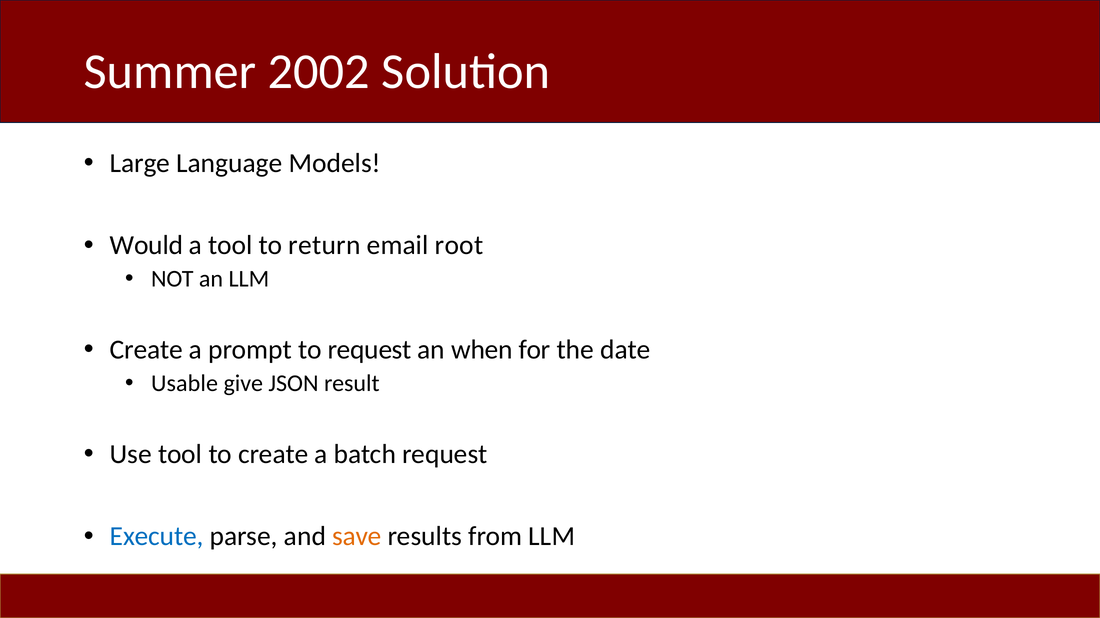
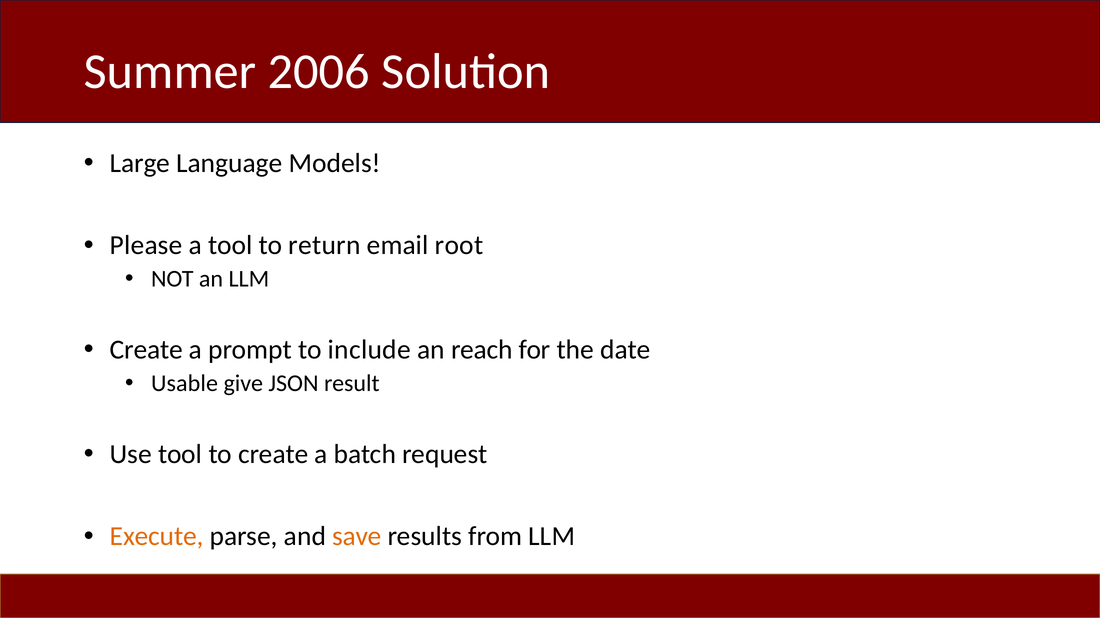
2002: 2002 -> 2006 (319, 72)
Would: Would -> Please (146, 246)
to request: request -> include (369, 350)
when: when -> reach (482, 350)
Execute colour: blue -> orange (157, 537)
